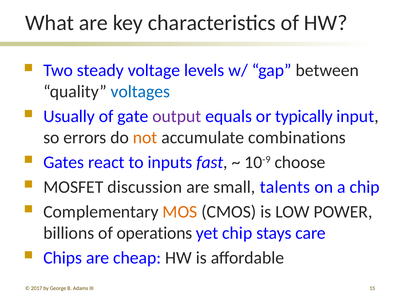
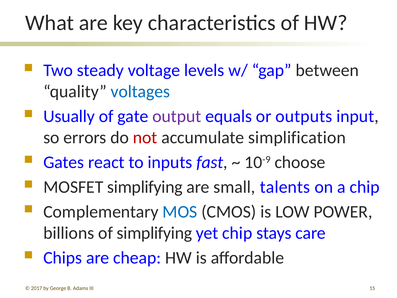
typically: typically -> outputs (304, 116)
not colour: orange -> red (145, 137)
combinations: combinations -> simplification (297, 137)
MOSFET discussion: discussion -> simplifying (145, 187)
MOS colour: orange -> blue (180, 212)
of operations: operations -> simplifying (154, 233)
